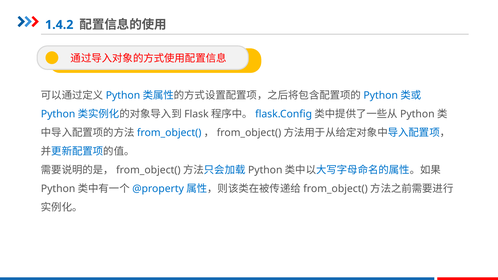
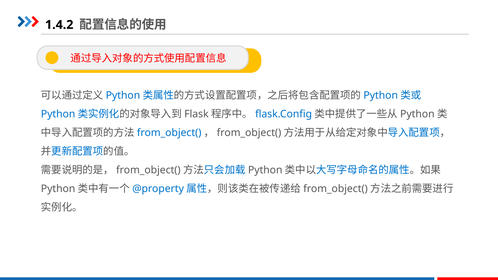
1.4.2 colour: blue -> black (59, 25)
